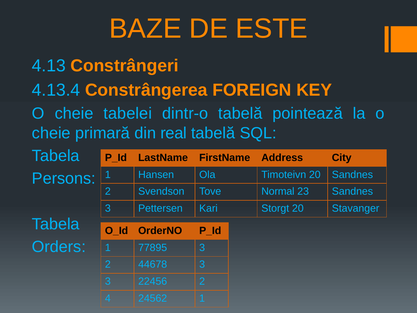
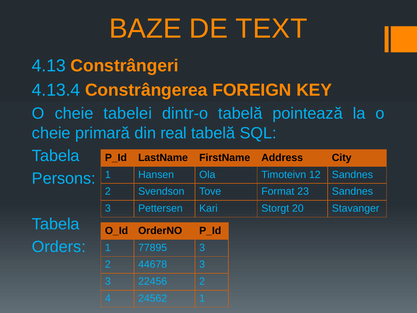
ESTE: ESTE -> TEXT (271, 29)
Timoteivn 20: 20 -> 12 (315, 174)
Normal: Normal -> Format (278, 191)
